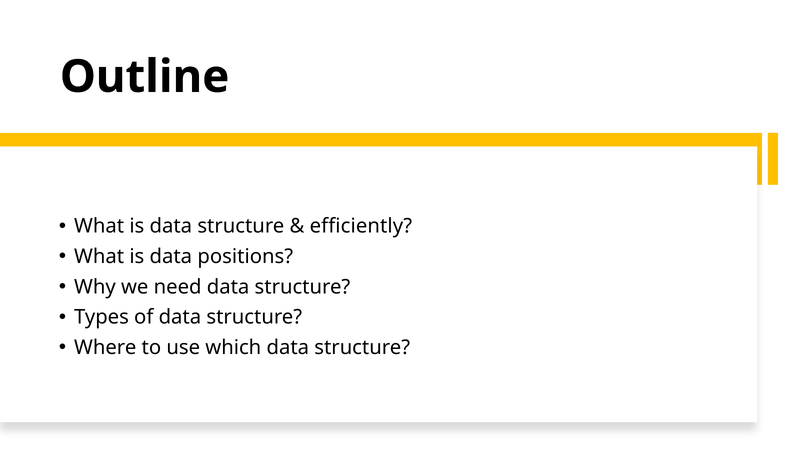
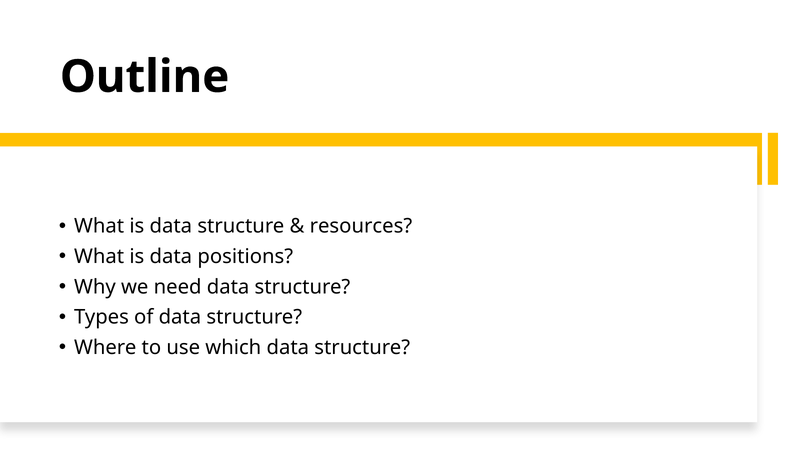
efficiently: efficiently -> resources (361, 226)
